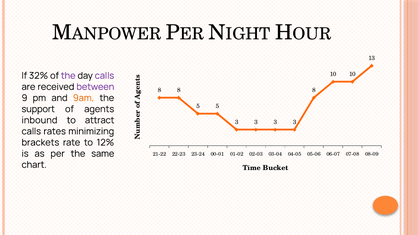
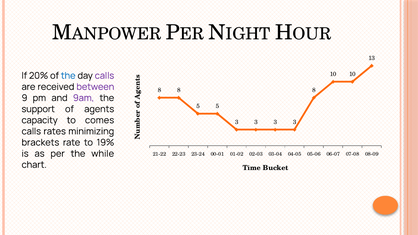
32%: 32% -> 20% (39, 76)
the colour: purple -> blue (68, 76)
9am colour: orange -> purple (84, 98)
inbound: inbound -> capacity (40, 120)
attract: attract -> comes (100, 120)
12%: 12% -> 19% (105, 143)
same: same -> while (103, 154)
